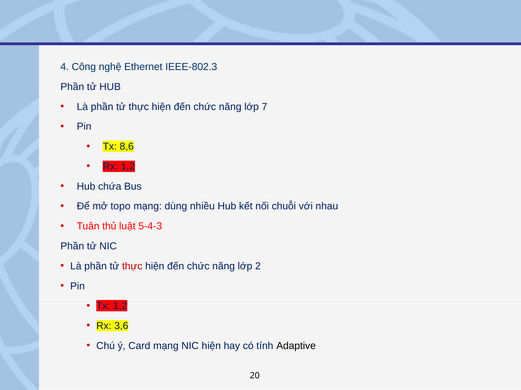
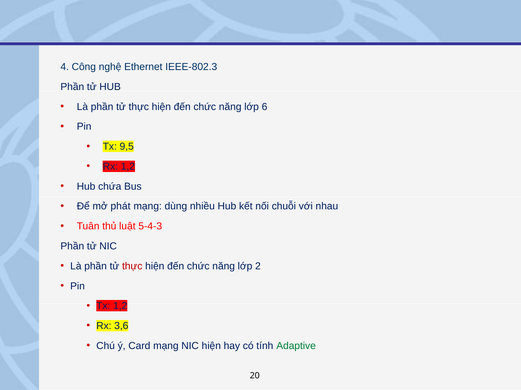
7: 7 -> 6 (265, 107)
8,6: 8,6 -> 9,5 (127, 147)
topo: topo -> phát (121, 207)
Adaptive colour: black -> green (296, 346)
